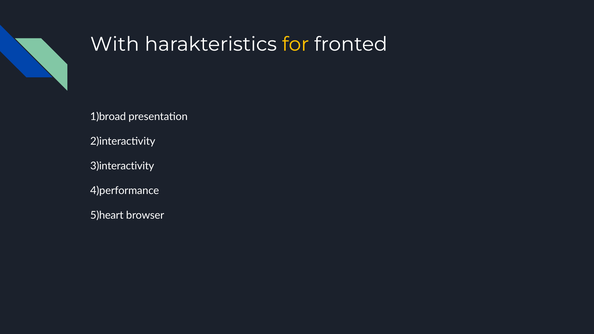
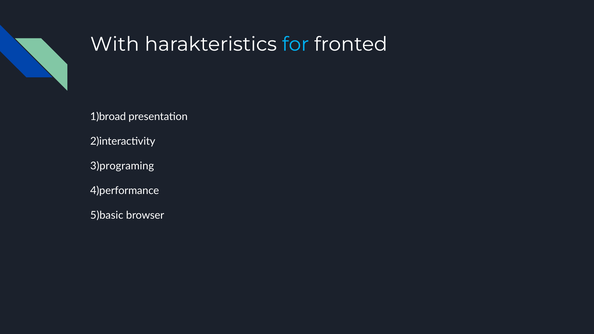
for colour: yellow -> light blue (295, 44)
3)interactivity: 3)interactivity -> 3)programing (122, 166)
5)heart: 5)heart -> 5)basic (107, 215)
